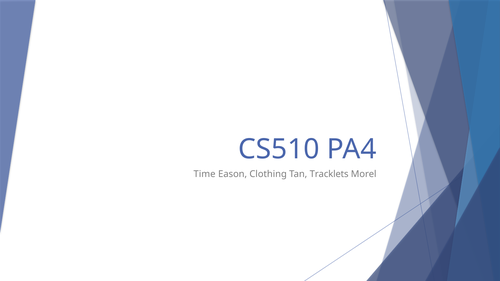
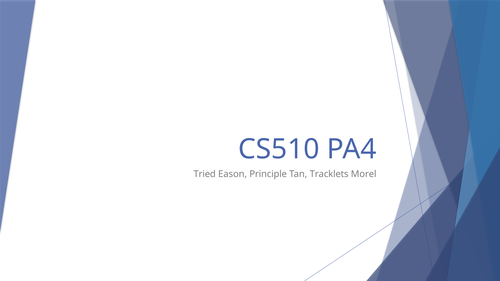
Time: Time -> Tried (205, 174)
Clothing: Clothing -> Principle (268, 174)
